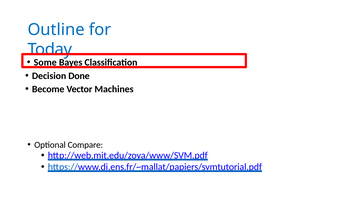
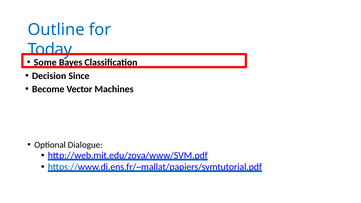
Done: Done -> Since (79, 76)
Compare: Compare -> Dialogue (85, 145)
